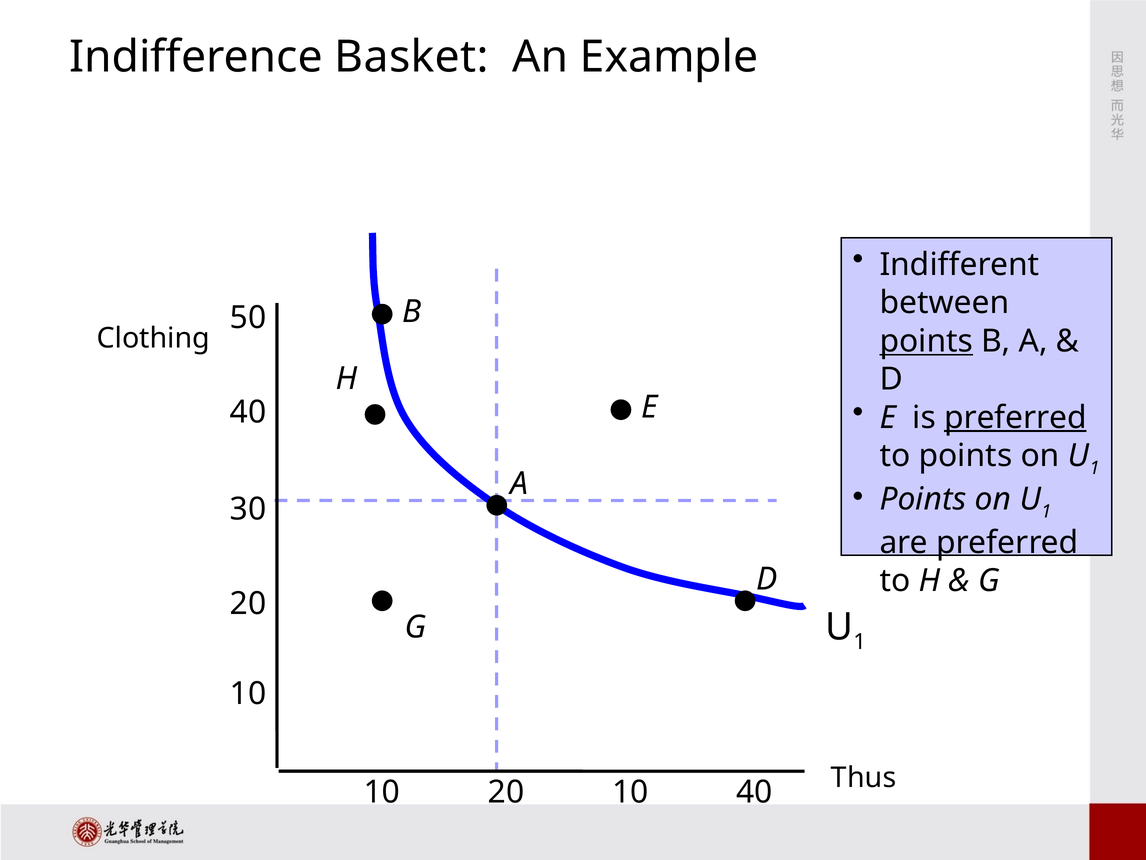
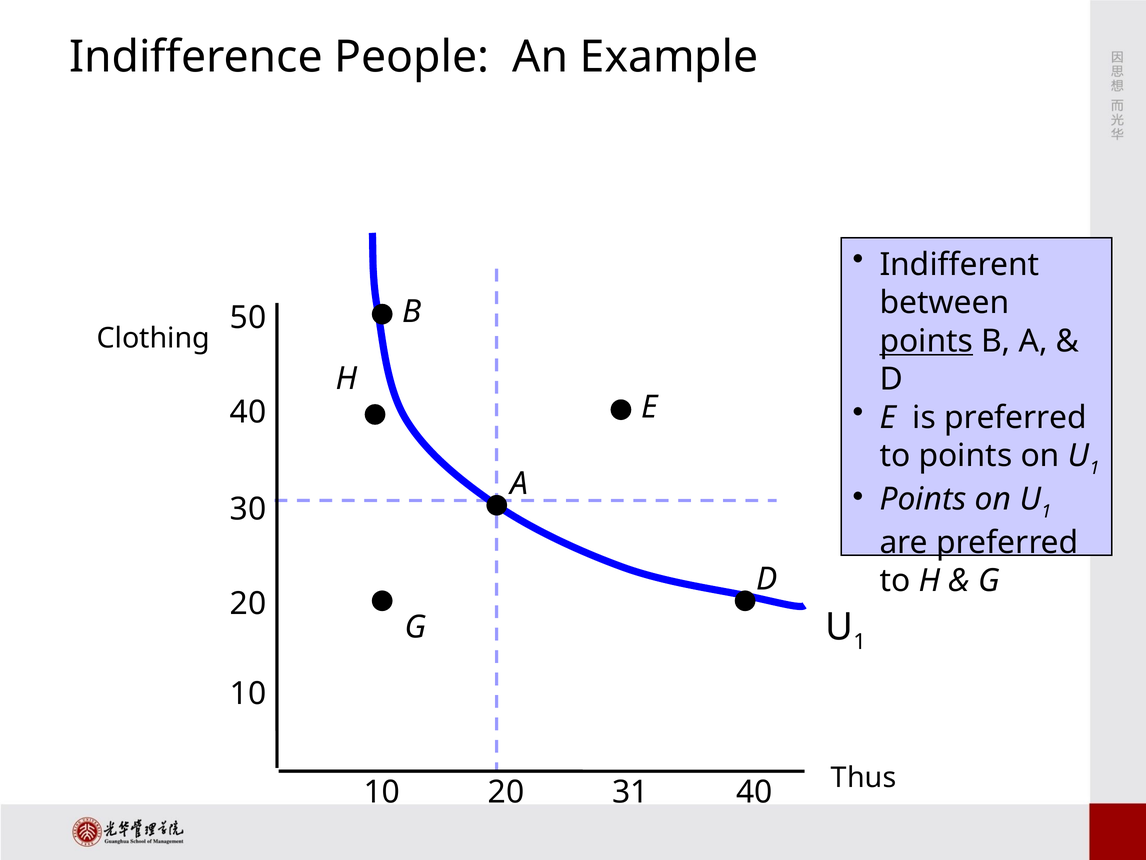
Basket: Basket -> People (412, 57)
preferred underline: present -> none (1015, 417)
20 10: 10 -> 31 (630, 792)
